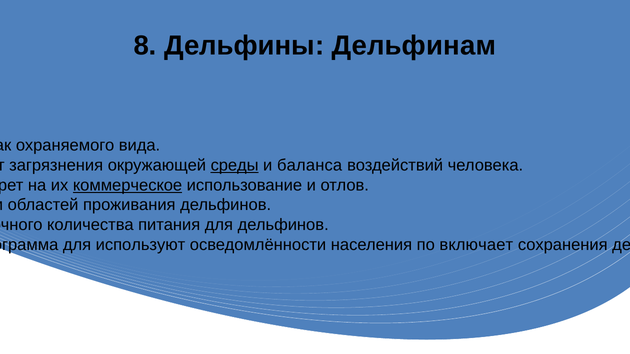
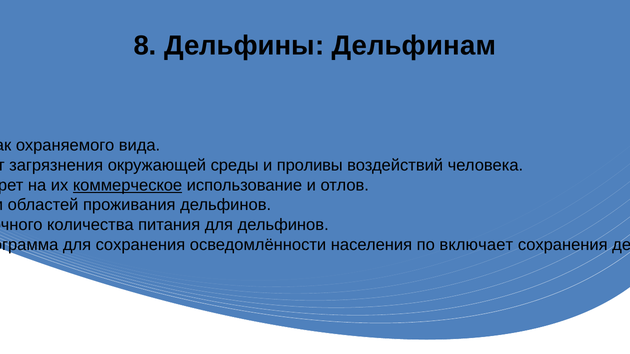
среды underline: present -> none (235, 166)
баланса: баланса -> проливы (310, 166)
для используют: используют -> сохранения (140, 245)
